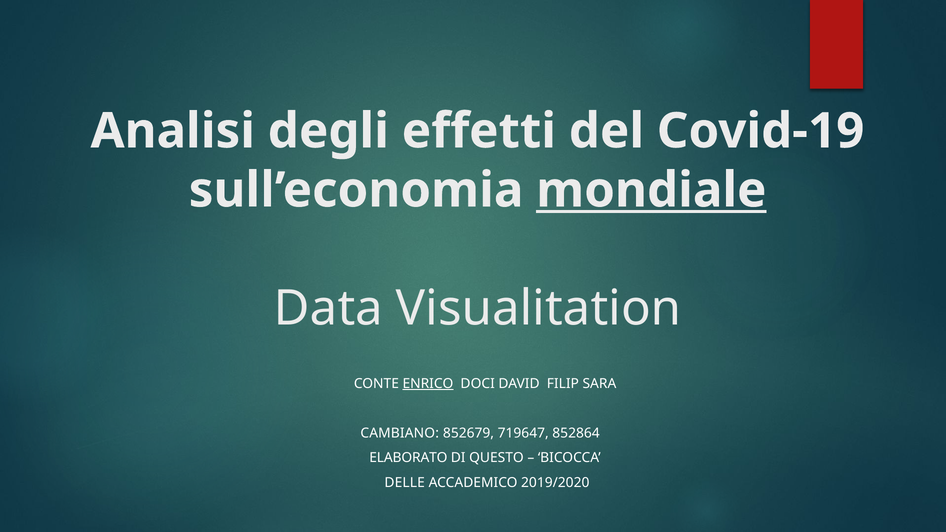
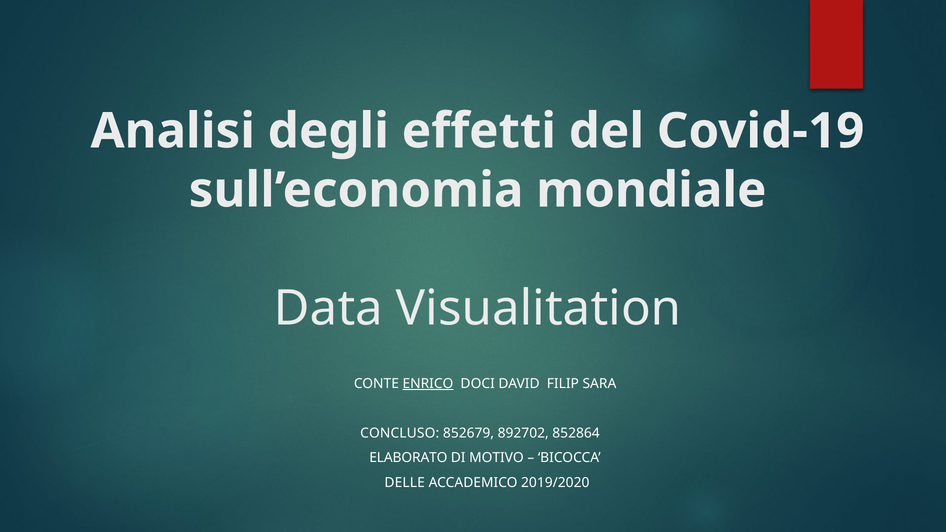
mondiale underline: present -> none (651, 190)
CAMBIANO: CAMBIANO -> CONCLUSO (400, 433)
719647: 719647 -> 892702 (523, 433)
QUESTO: QUESTO -> MOTIVO (496, 458)
